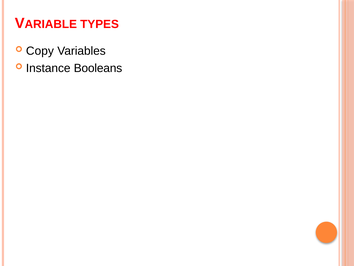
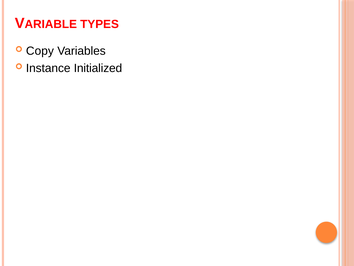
Booleans: Booleans -> Initialized (98, 68)
